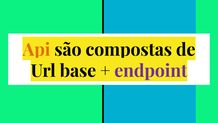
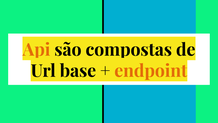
endpoint colour: purple -> orange (151, 71)
